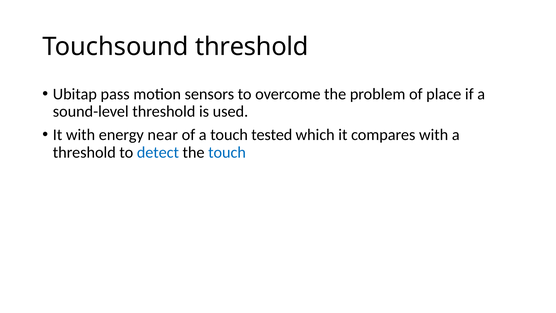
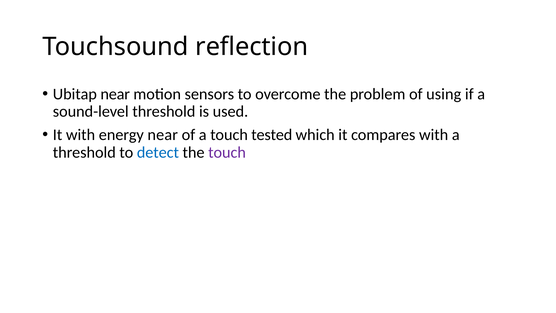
Touchsound threshold: threshold -> reflection (252, 47)
Ubitap pass: pass -> near (115, 94)
place: place -> using (444, 94)
touch colour: blue -> purple (227, 152)
